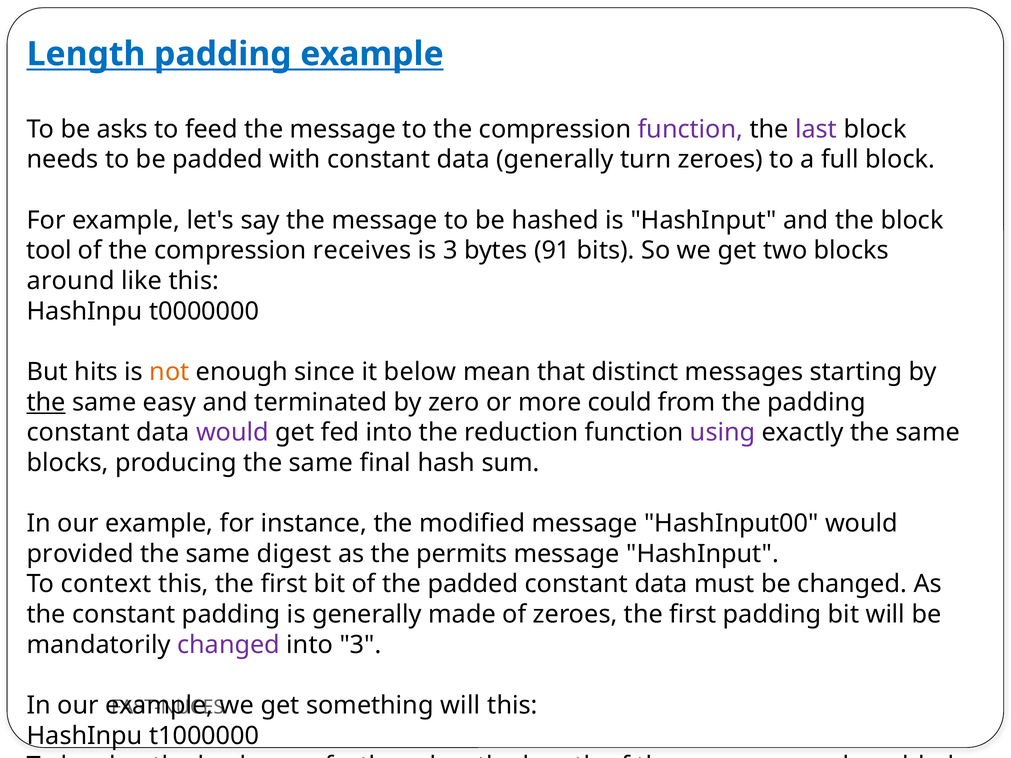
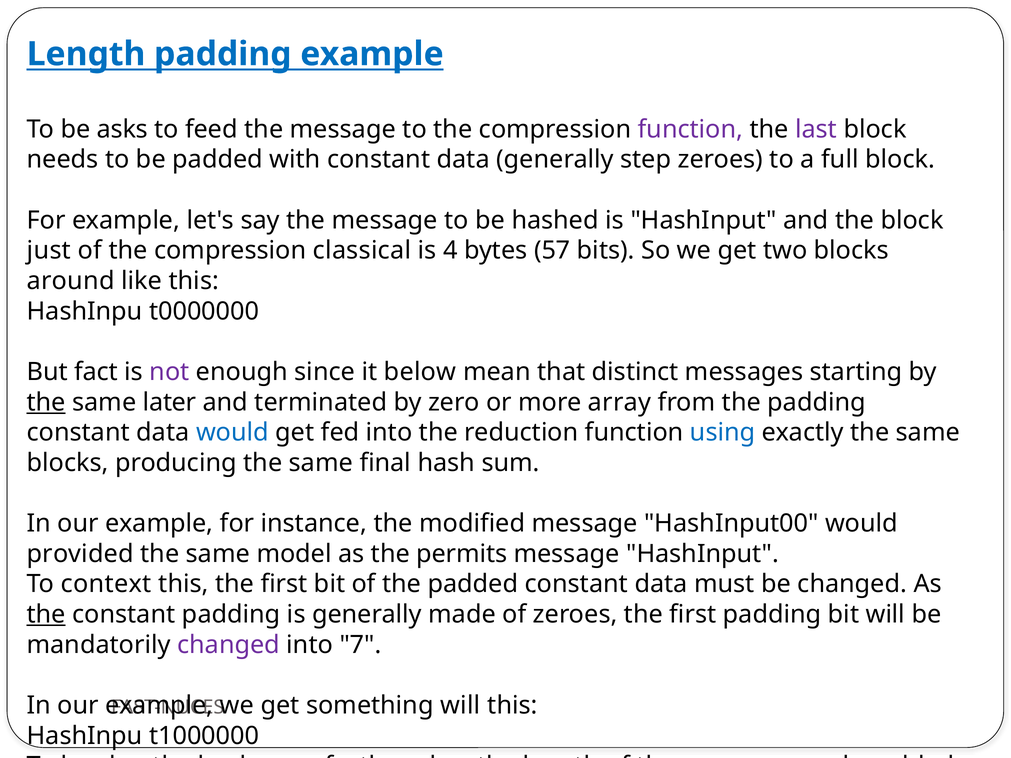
turn: turn -> step (646, 160)
tool: tool -> just (49, 251)
receives: receives -> classical (362, 251)
is 3: 3 -> 4 (450, 251)
91: 91 -> 57 (552, 251)
hits: hits -> fact (96, 372)
not colour: orange -> purple (169, 372)
easy: easy -> later (170, 402)
could: could -> array (619, 402)
would colour: purple -> blue (232, 433)
using colour: purple -> blue (723, 433)
digest: digest -> model (294, 554)
the underline: none -> present (46, 615)
into 3: 3 -> 7 (360, 645)
